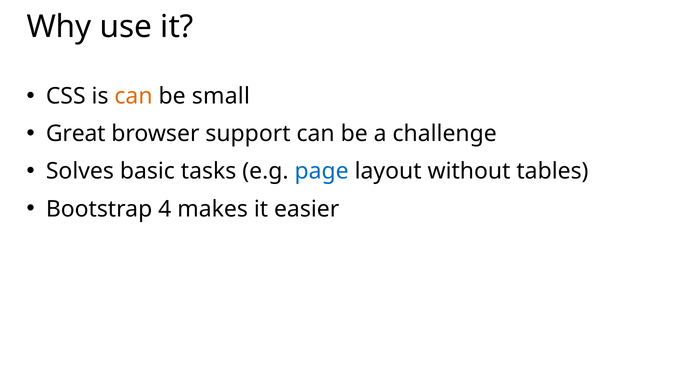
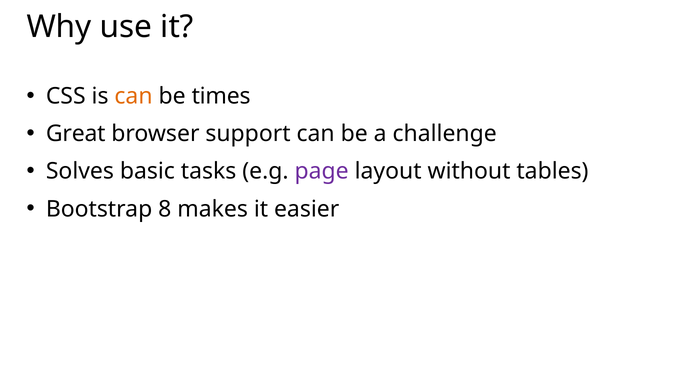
small: small -> times (221, 96)
page colour: blue -> purple (322, 172)
4: 4 -> 8 (165, 209)
